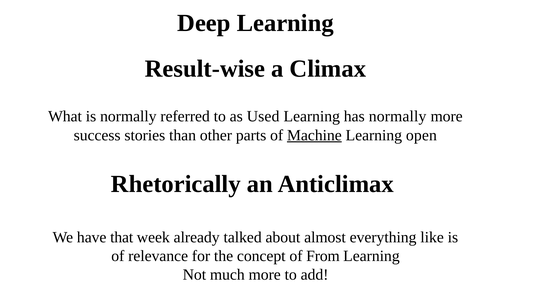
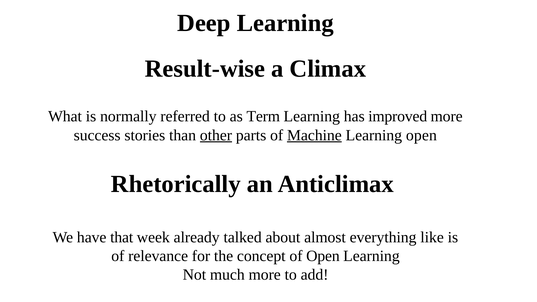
Used: Used -> Term (263, 116)
has normally: normally -> improved (398, 116)
other underline: none -> present (216, 135)
of From: From -> Open (323, 256)
